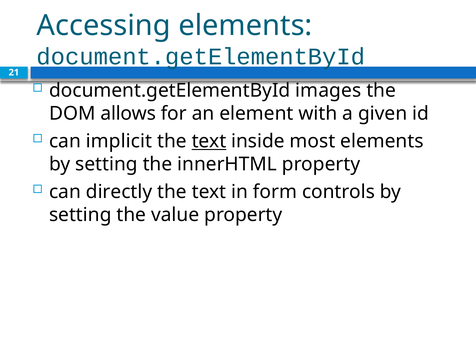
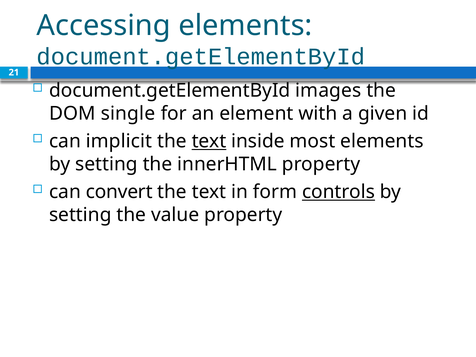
allows: allows -> single (128, 114)
directly: directly -> convert (119, 192)
controls underline: none -> present (338, 192)
